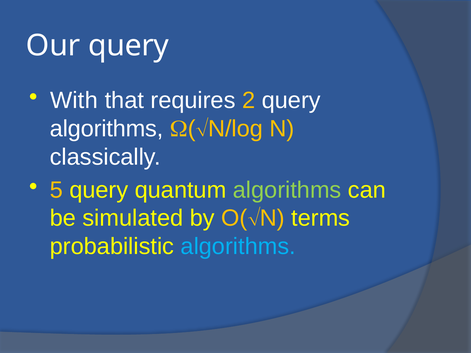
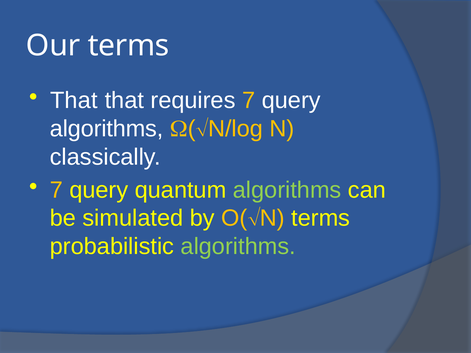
Our query: query -> terms (129, 46)
With: With -> That (74, 101)
requires 2: 2 -> 7 (249, 101)
5: 5 -> 7 (56, 190)
algorithms colour: light blue -> light green (238, 247)
